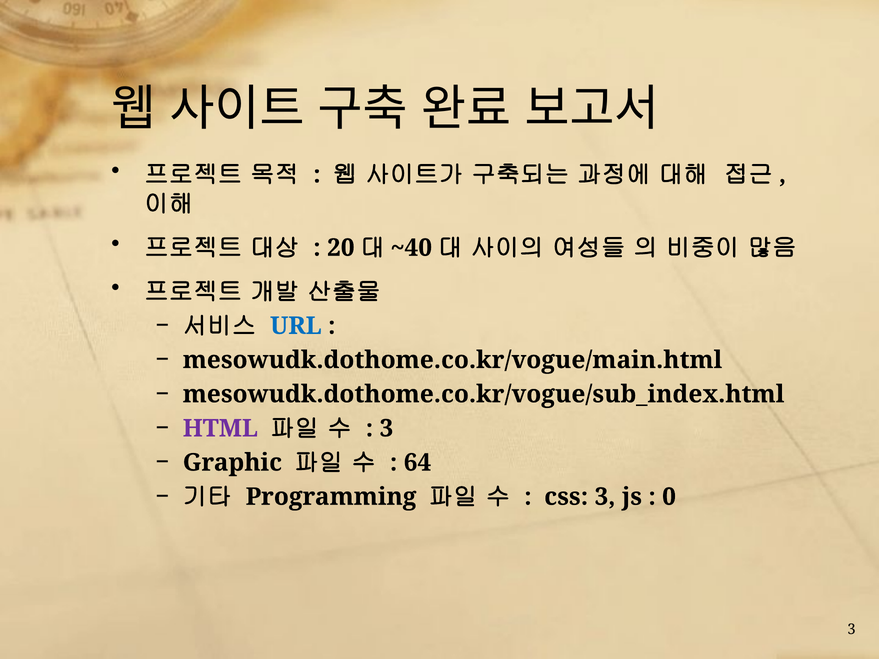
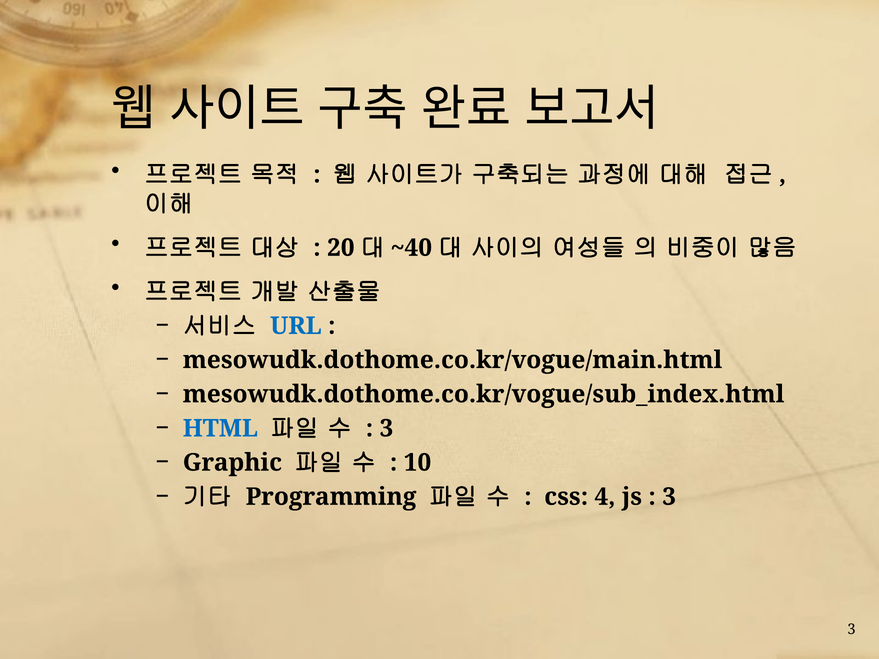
HTML colour: purple -> blue (220, 429)
64: 64 -> 10 (417, 463)
css 3: 3 -> 4 (605, 497)
0: 0 -> 3 (669, 497)
